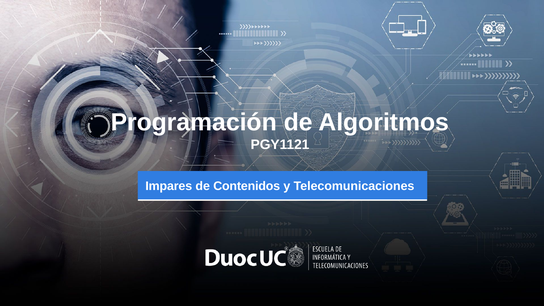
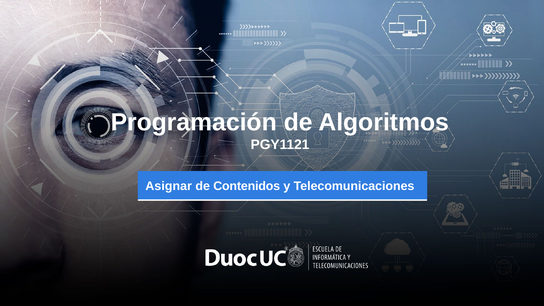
Impares: Impares -> Asignar (169, 186)
